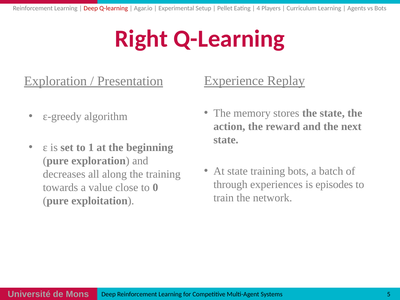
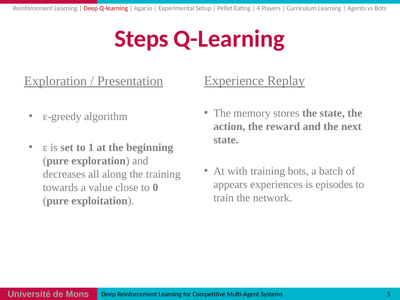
Right: Right -> Steps (142, 39)
At state: state -> with (237, 171)
through: through -> appears (230, 184)
